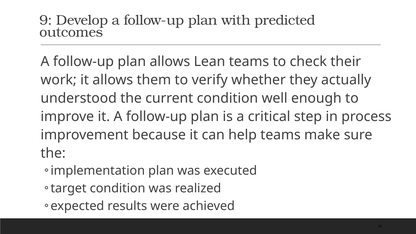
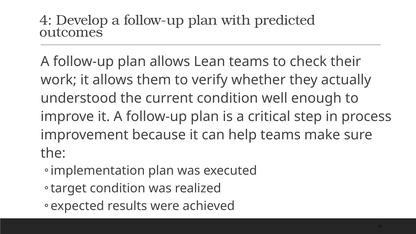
9: 9 -> 4 (46, 20)
